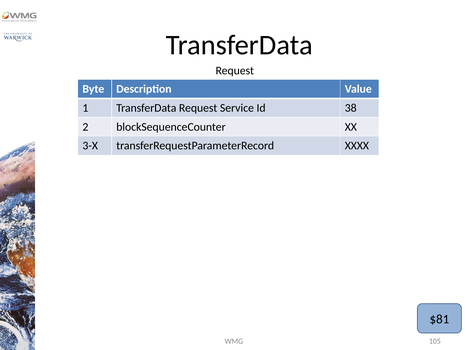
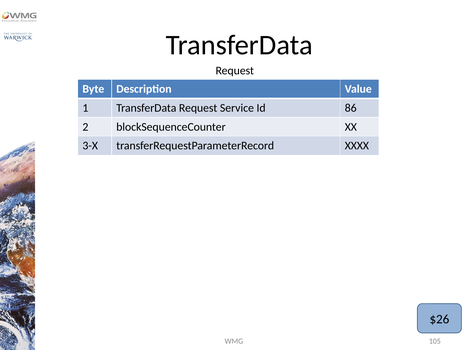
38: 38 -> 86 (351, 108)
$81: $81 -> $26 (439, 319)
